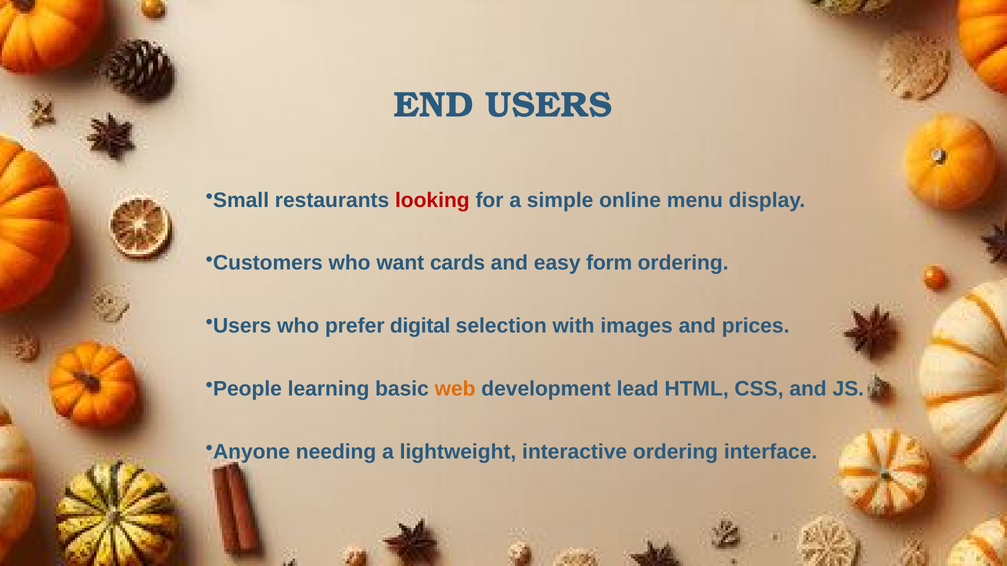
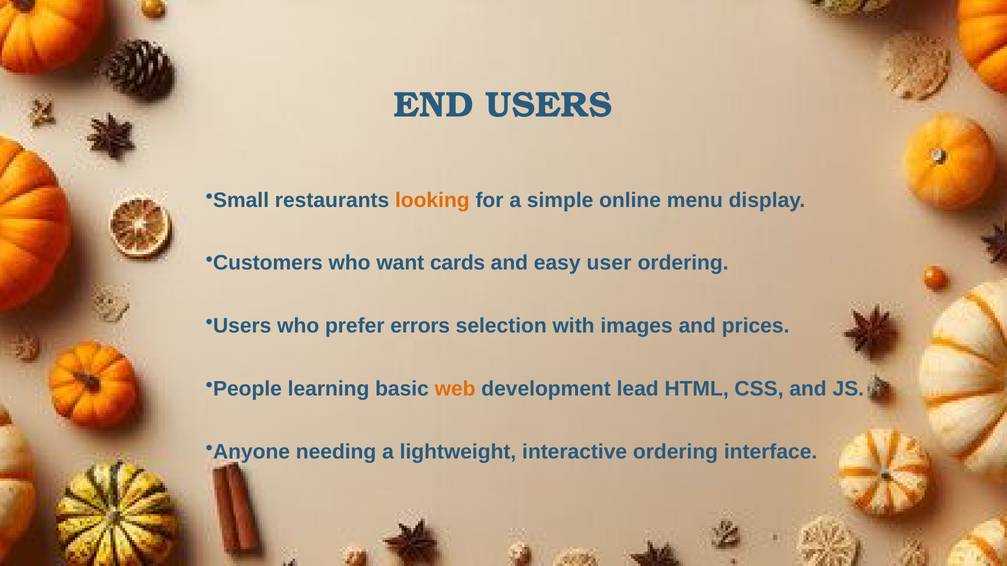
looking colour: red -> orange (432, 200)
form: form -> user (609, 263)
digital: digital -> errors (420, 326)
